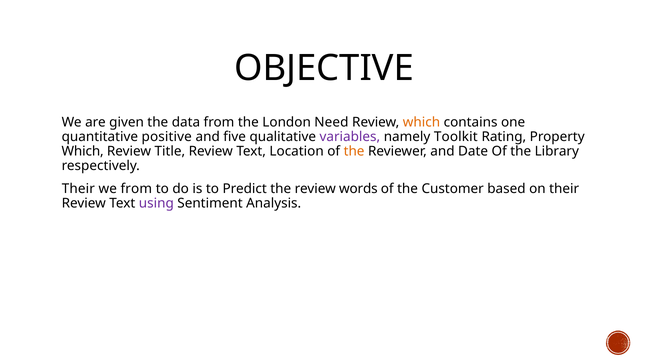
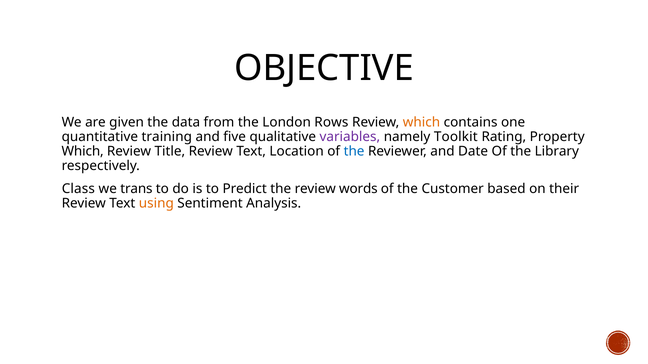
Need: Need -> Rows (331, 122)
positive: positive -> training (167, 137)
the colour: orange -> blue (354, 152)
Their: Their -> Class (78, 189)
we from: from -> trans (136, 189)
using colour: purple -> orange (156, 203)
